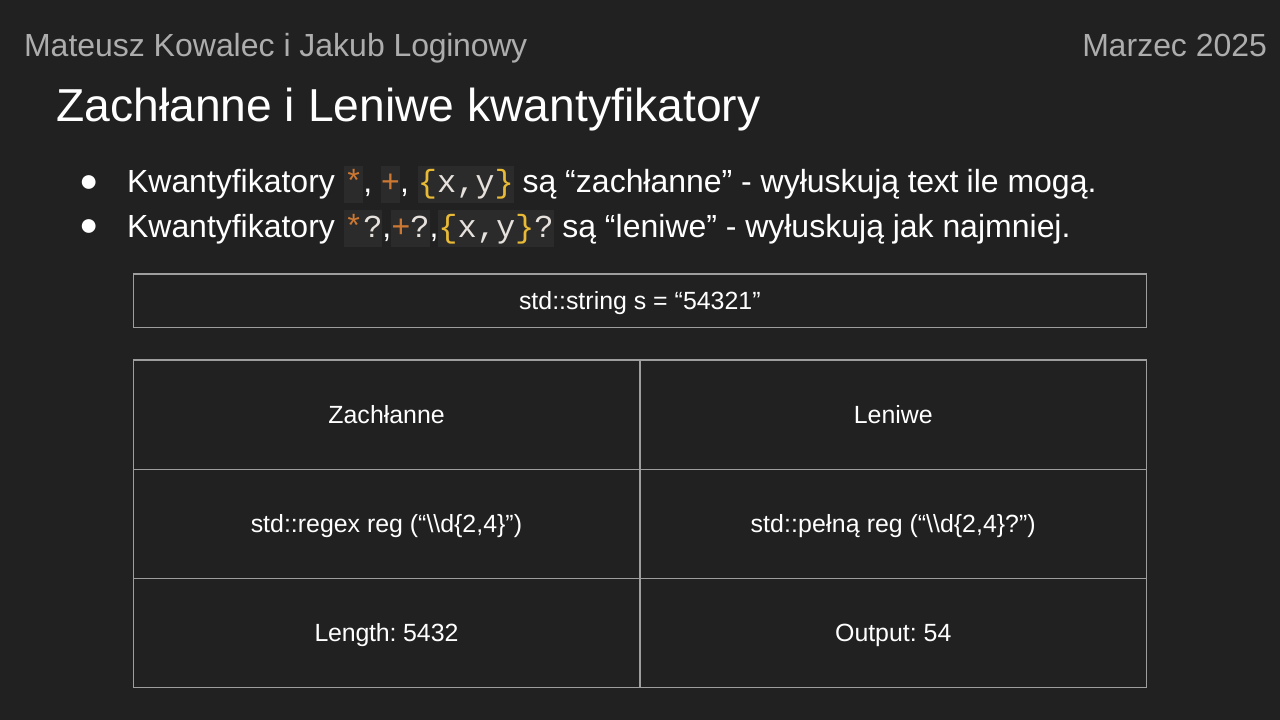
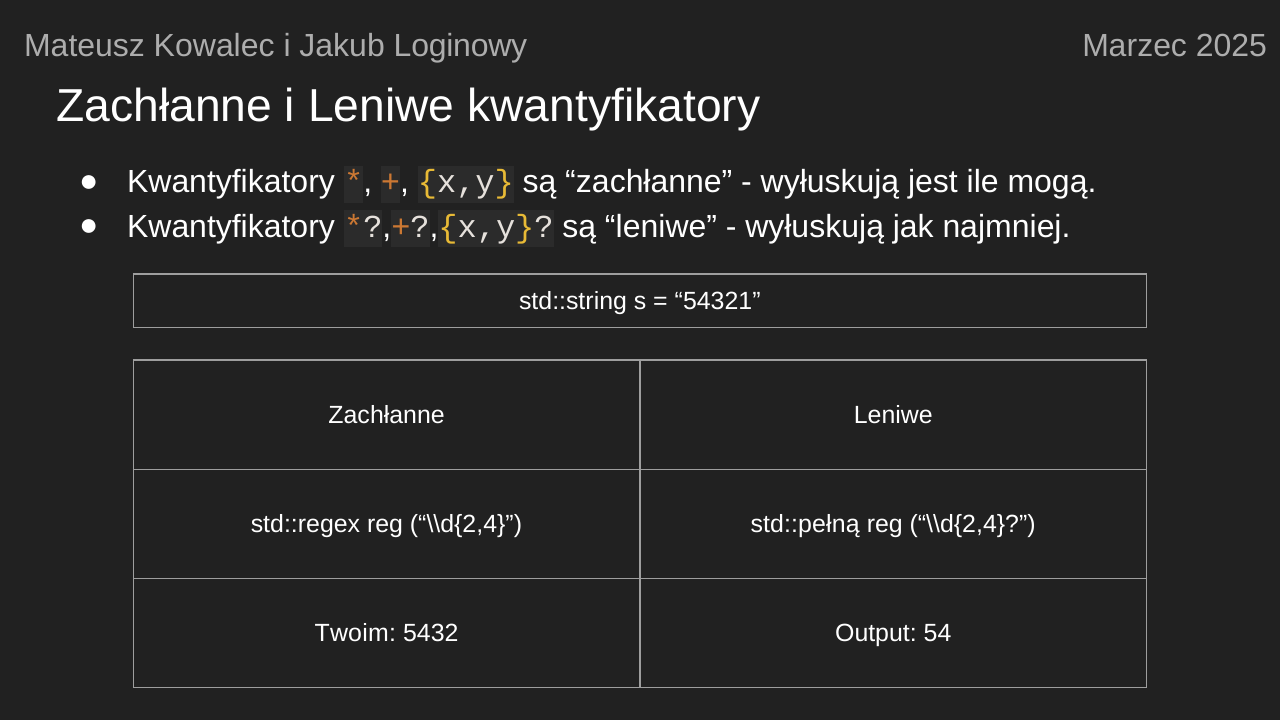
text: text -> jest (933, 182)
Length: Length -> Twoim (355, 634)
